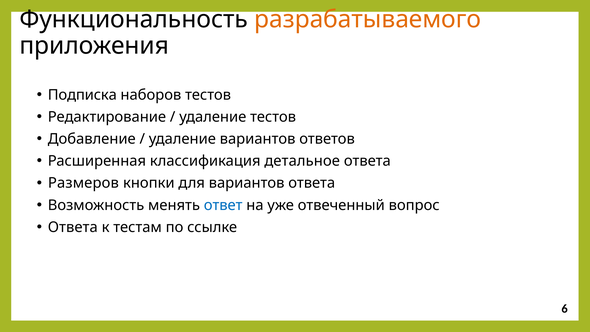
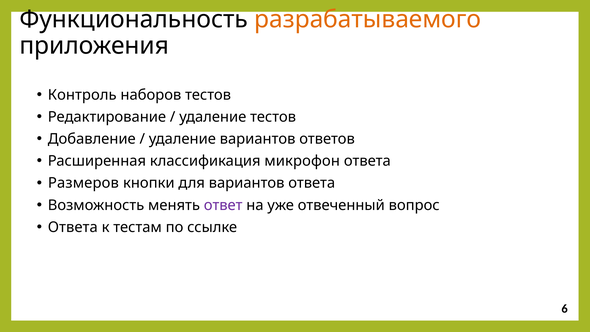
Подписка: Подписка -> Контроль (82, 95)
детальное: детальное -> микрофон (302, 161)
ответ colour: blue -> purple (223, 205)
